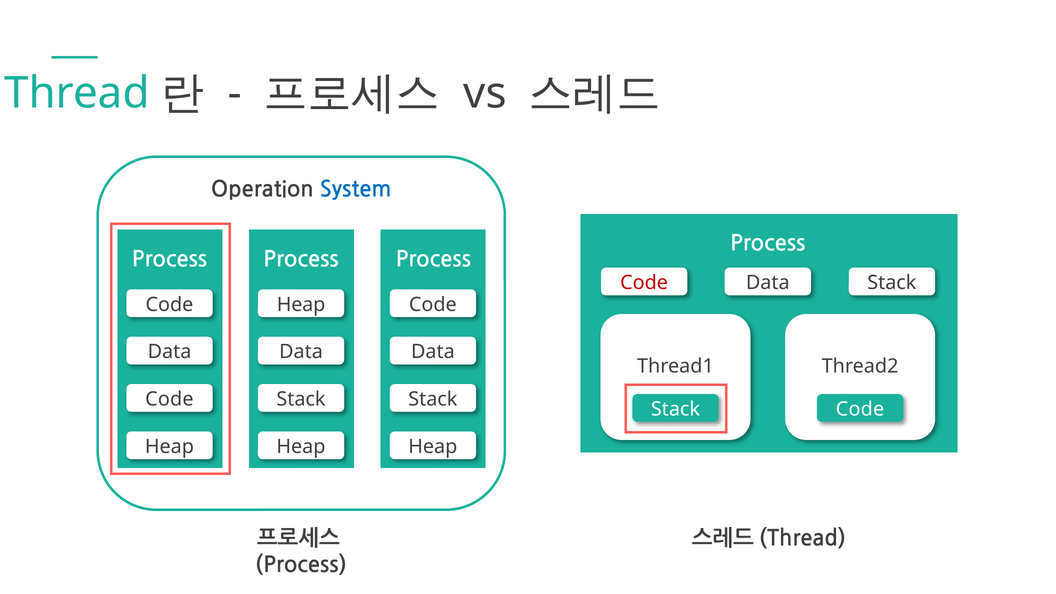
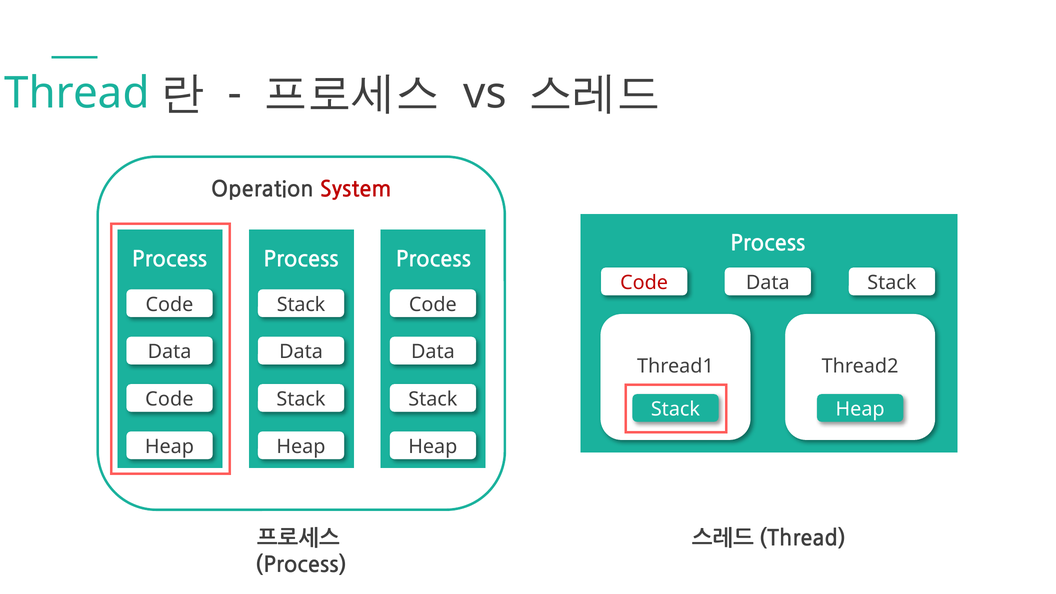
System colour: blue -> red (356, 189)
Heap: Heap -> Stack (301, 305)
Code: Code -> Heap (860, 409)
